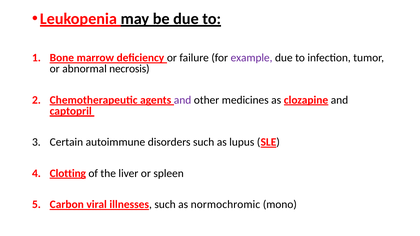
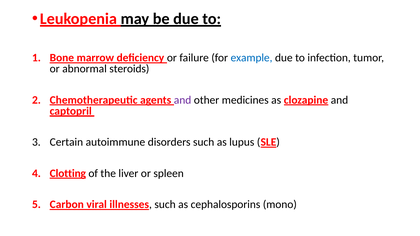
example colour: purple -> blue (252, 58)
necrosis: necrosis -> steroids (129, 69)
normochromic: normochromic -> cephalosporins (225, 205)
